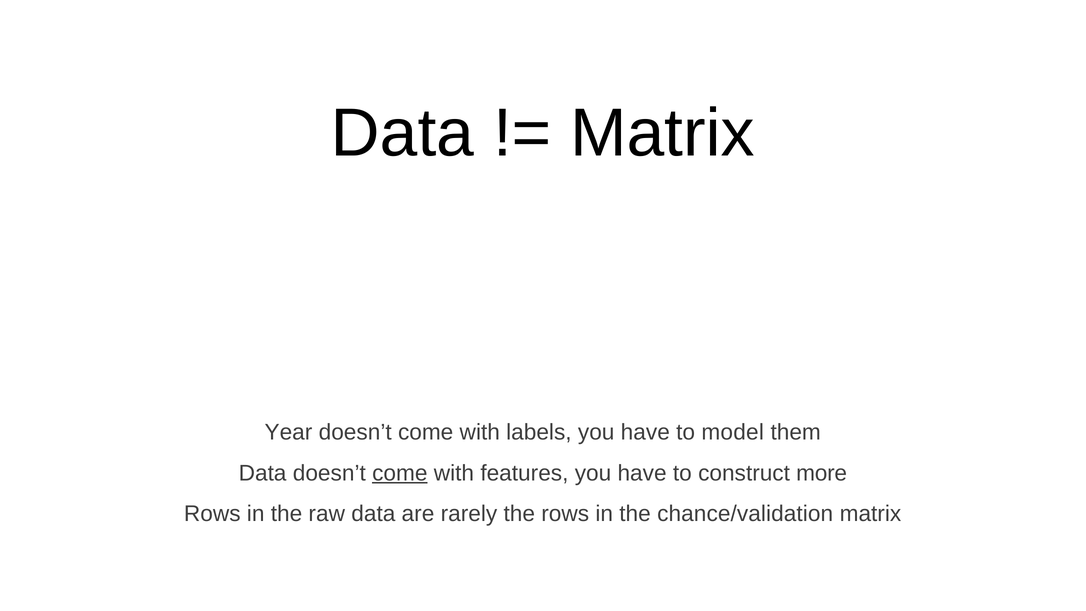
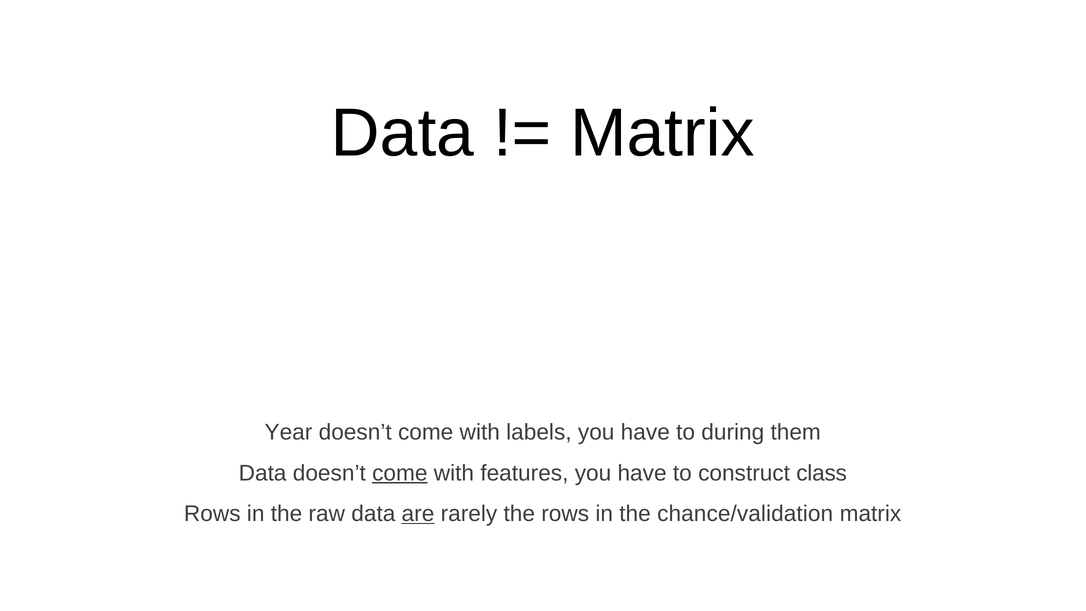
model: model -> during (733, 432)
more: more -> class (822, 473)
are underline: none -> present (418, 514)
